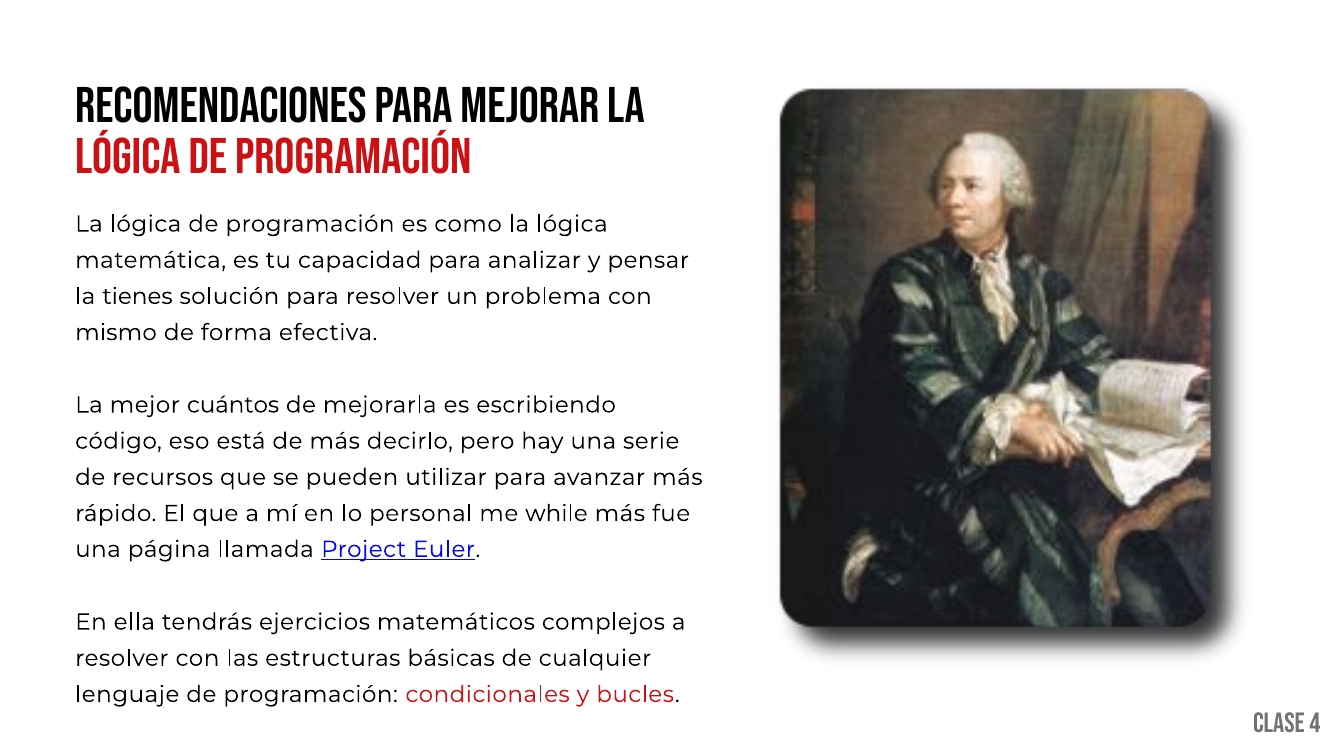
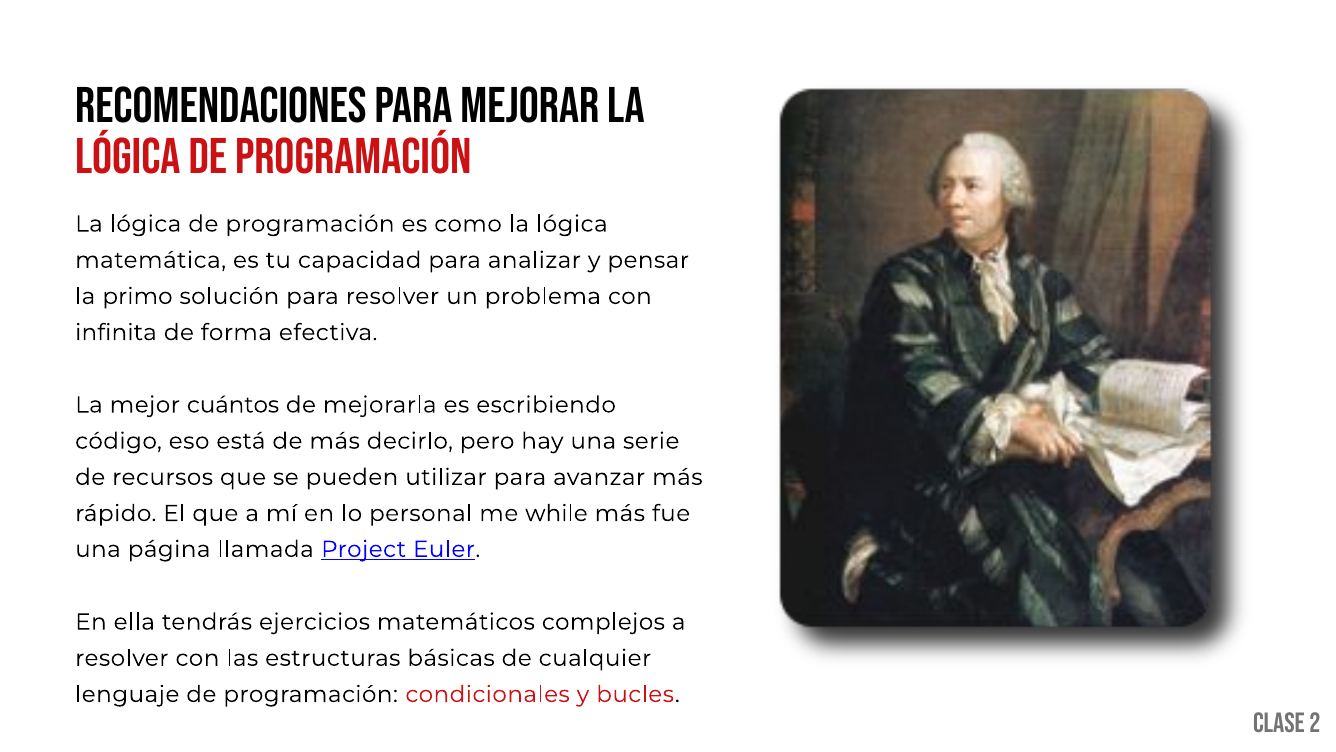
tienes: tienes -> primo (137, 296)
mismo: mismo -> infinita (116, 332)
4: 4 -> 2 (1315, 723)
